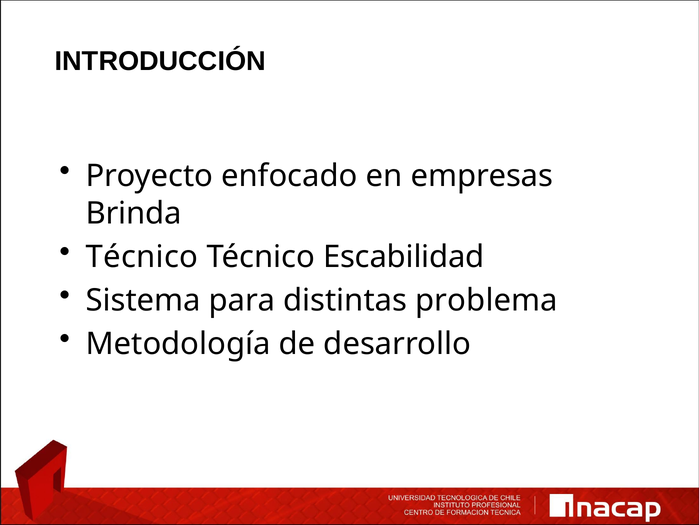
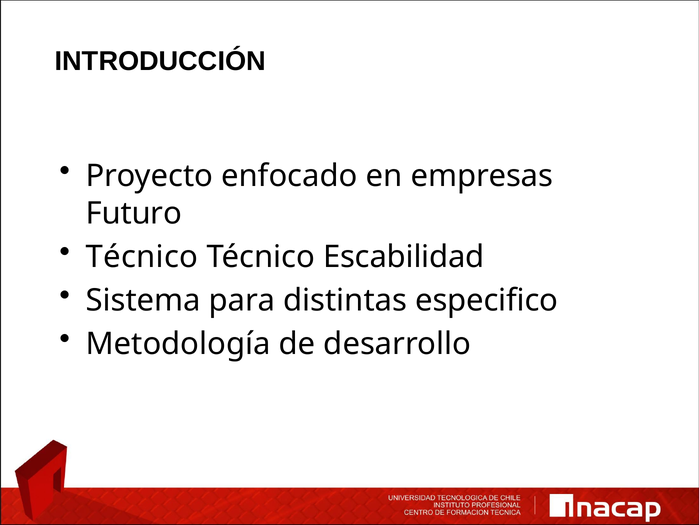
Brinda: Brinda -> Futuro (134, 213)
problema: problema -> especifico (487, 300)
